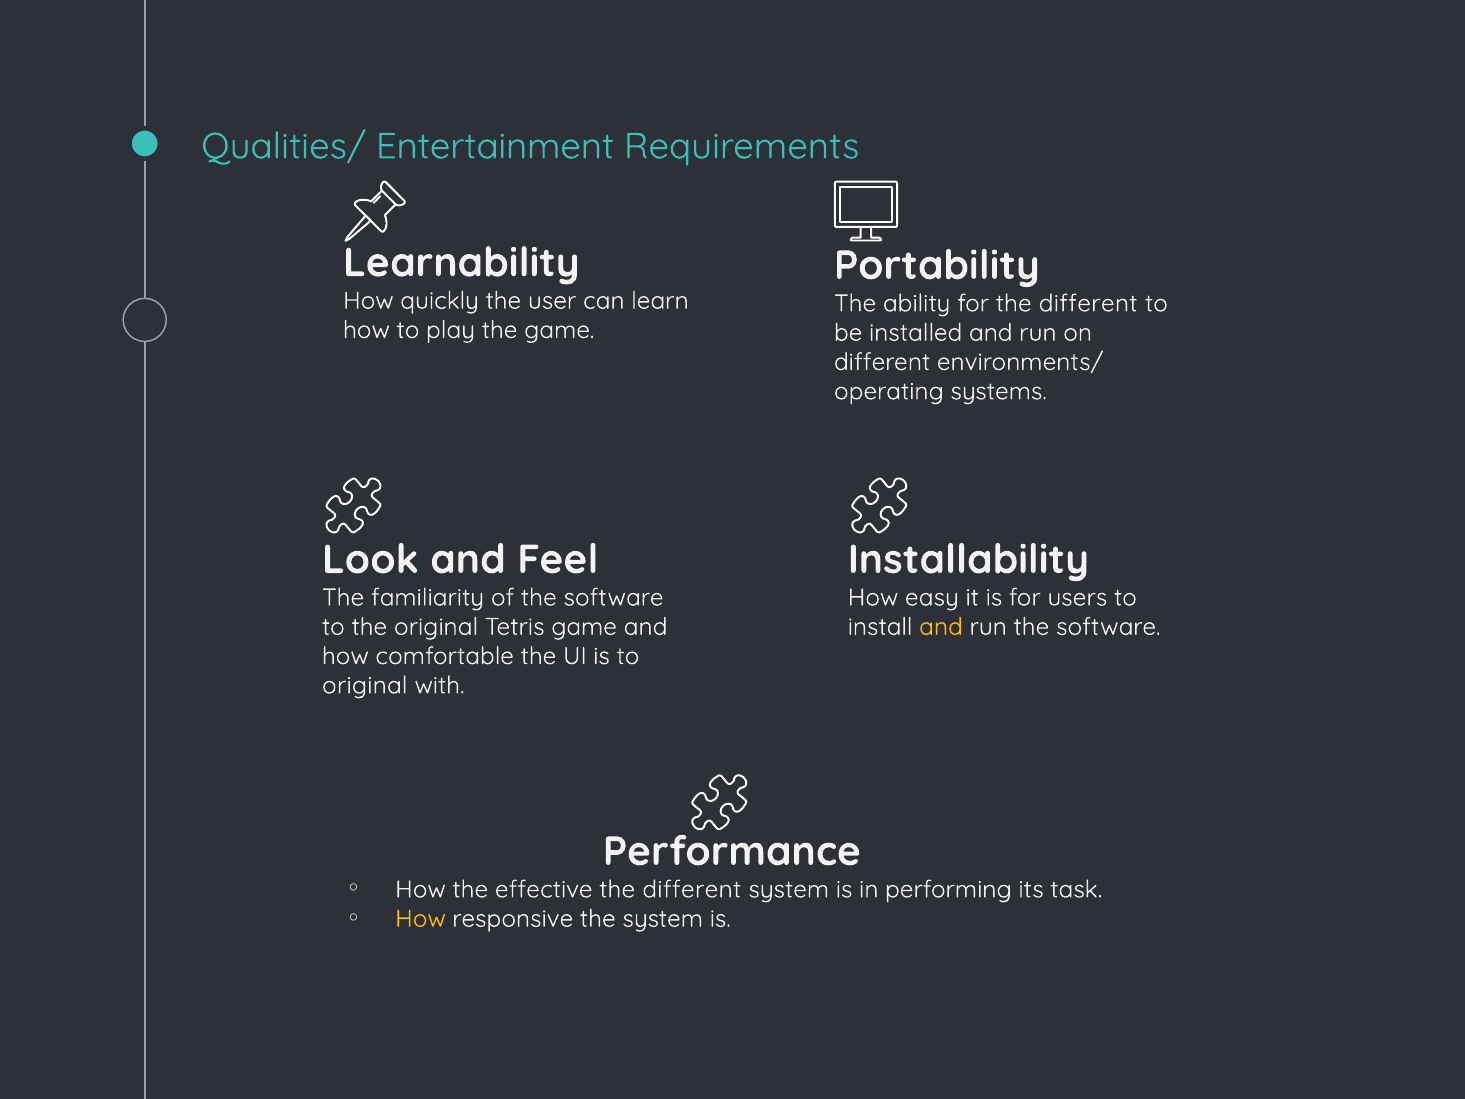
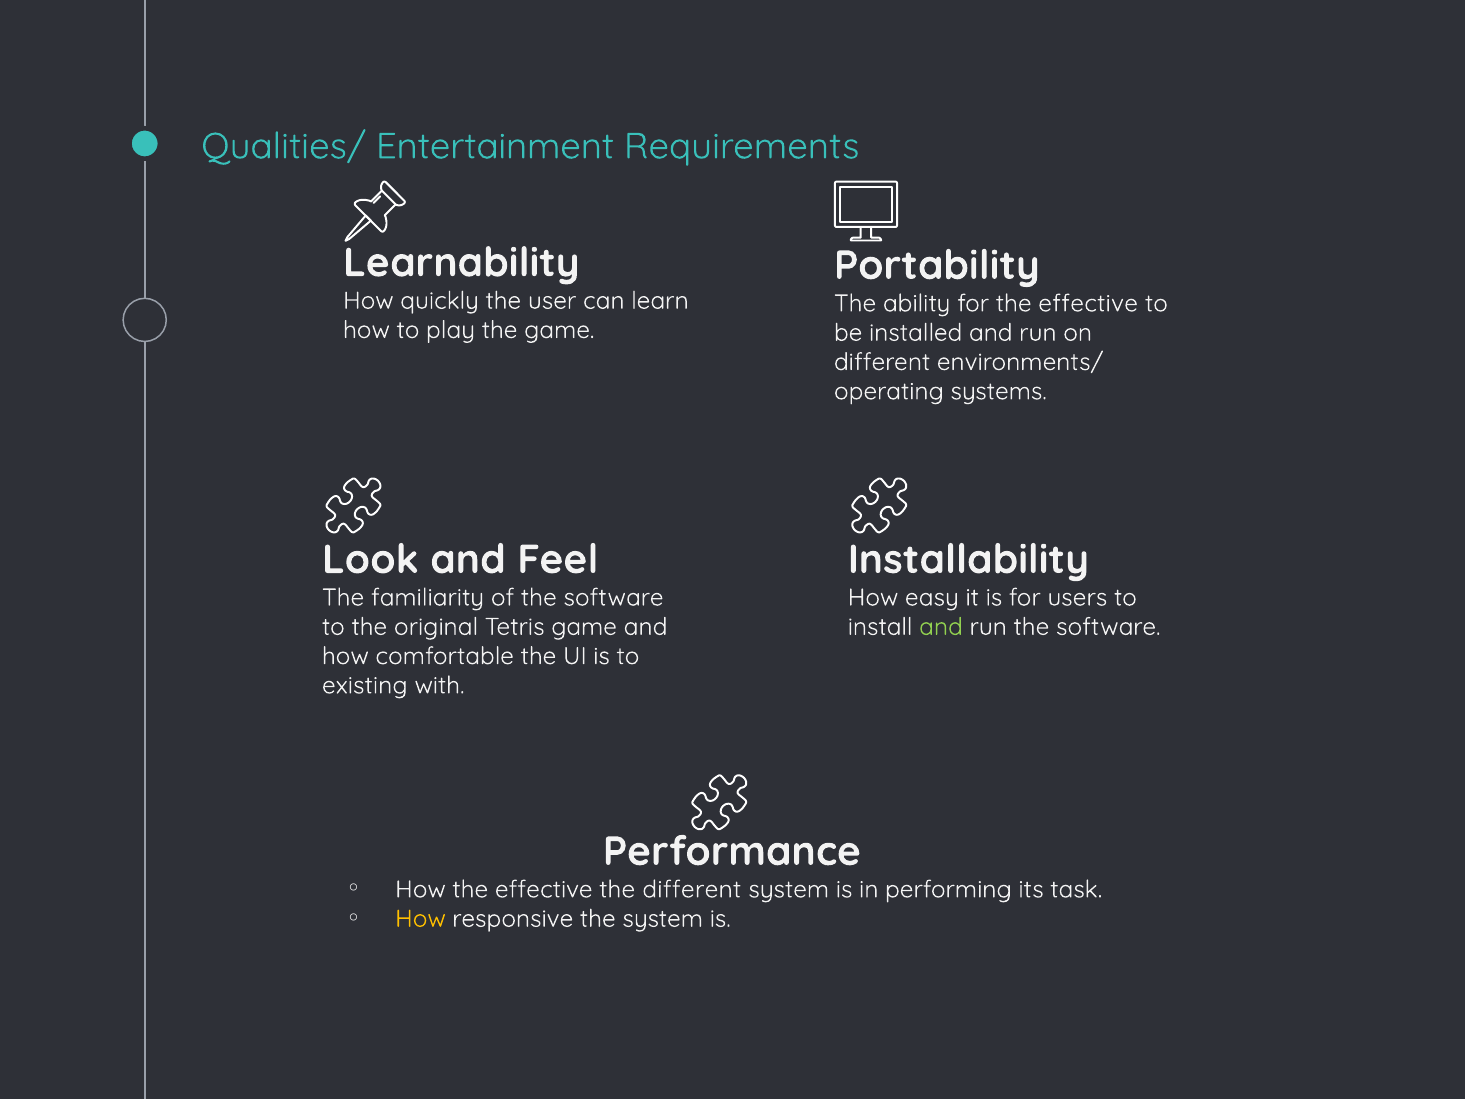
for the different: different -> effective (1088, 303)
and colour: yellow -> light green (941, 627)
original: original -> existing (365, 685)
